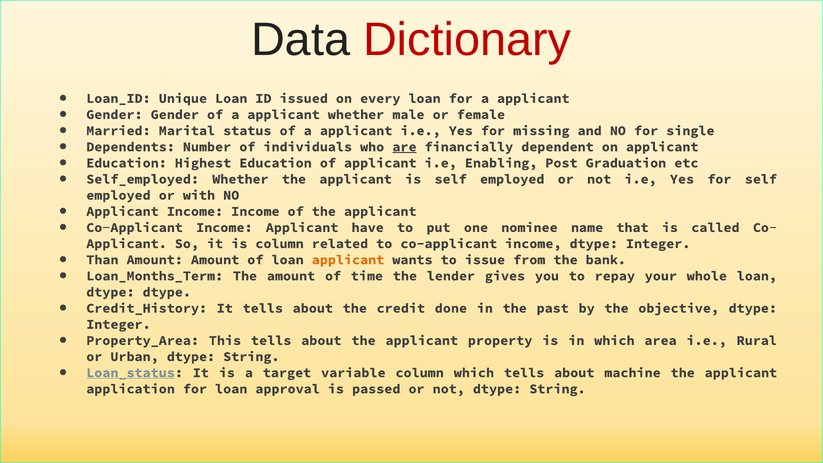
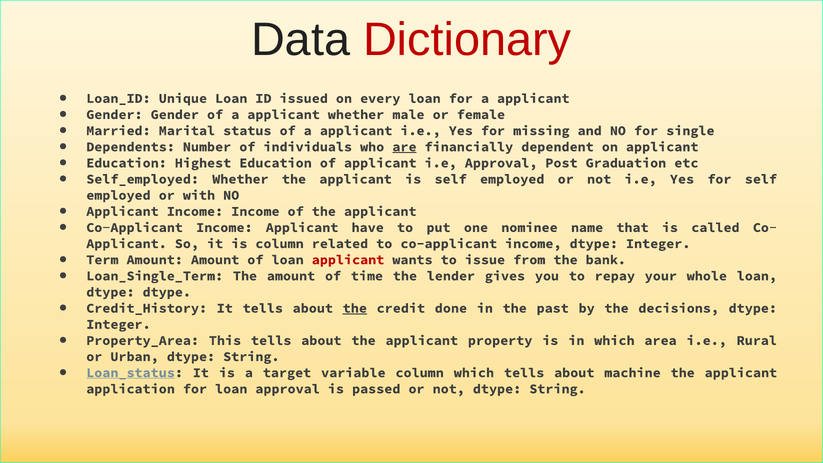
i.e Enabling: Enabling -> Approval (501, 163)
Than: Than -> Term (102, 260)
applicant colour: orange -> red (348, 260)
Loan_Months_Term: Loan_Months_Term -> Loan_Single_Term (155, 276)
the underline: none -> present (355, 308)
objective: objective -> decisions (679, 308)
